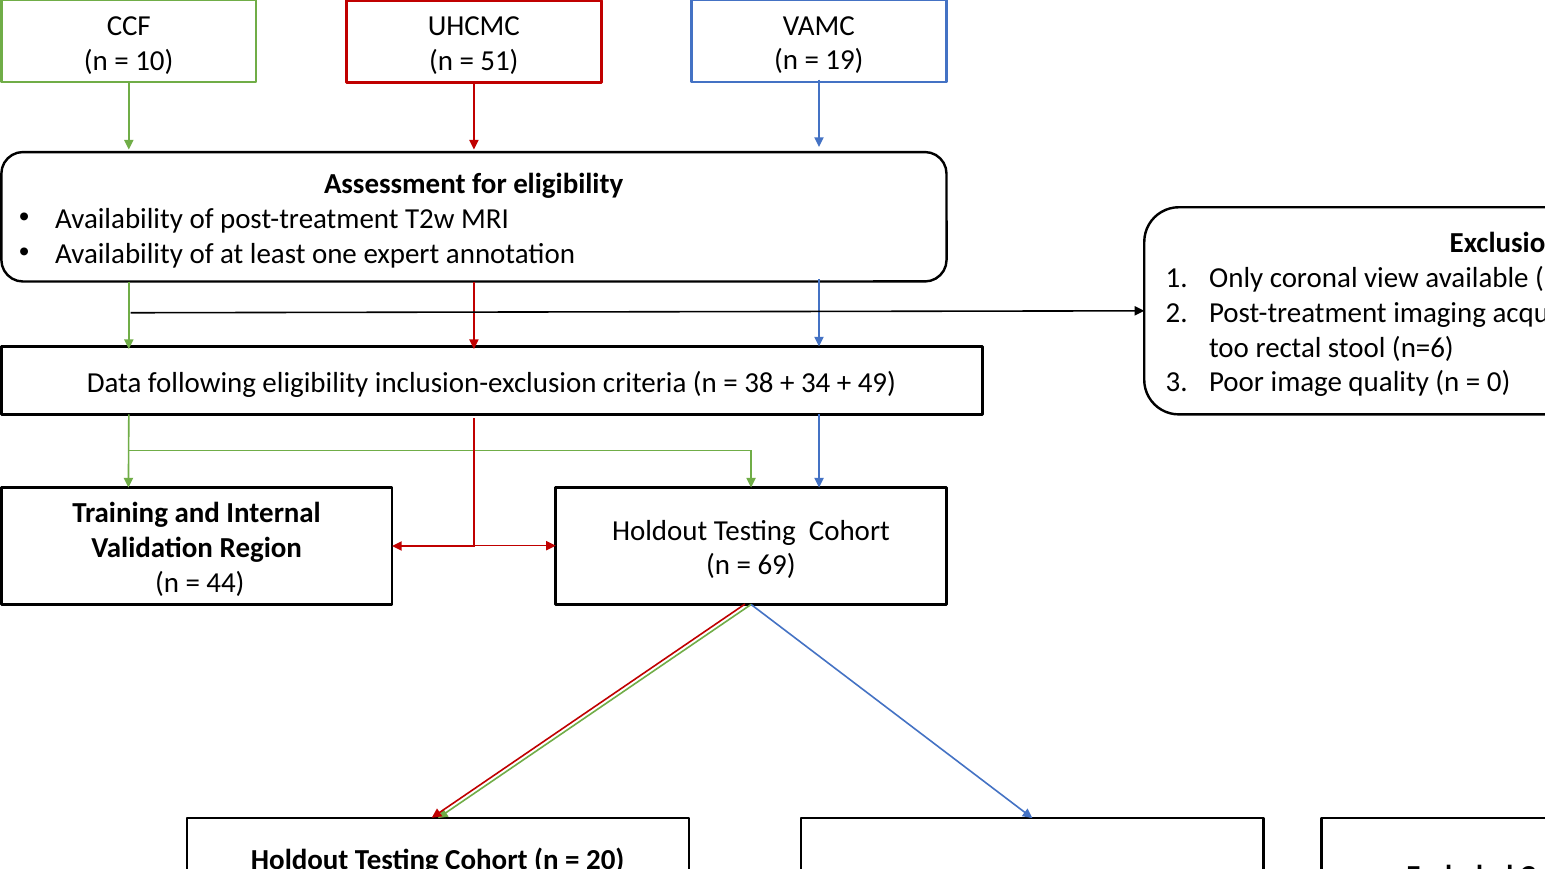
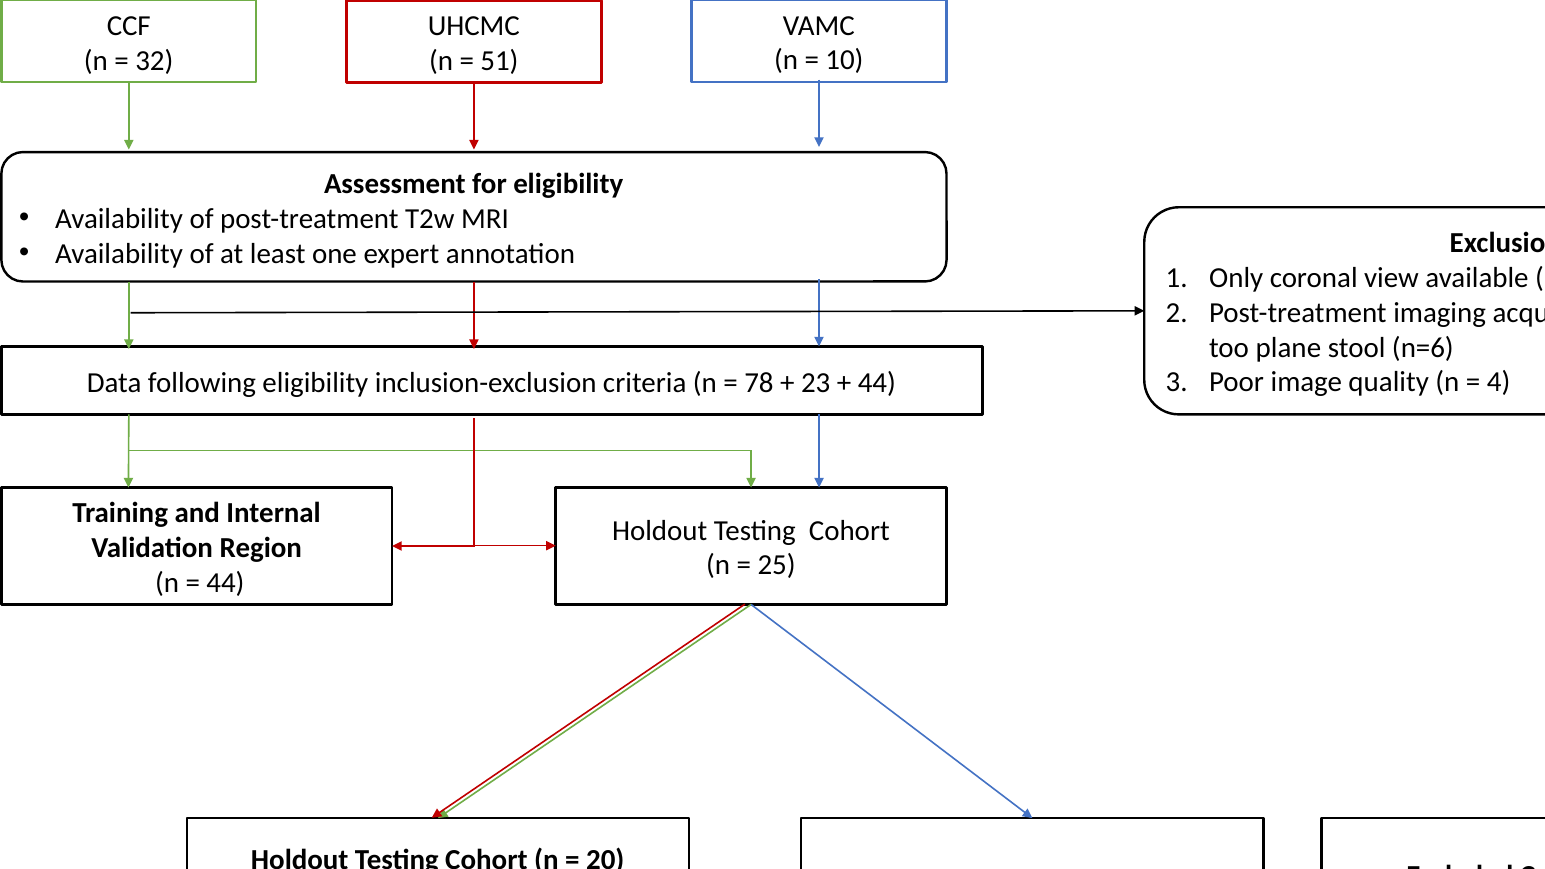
19: 19 -> 10 (844, 60)
10: 10 -> 32 (154, 61)
too rectal: rectal -> plane (1288, 348)
0: 0 -> 4 (1499, 382)
38: 38 -> 78 (759, 382)
34: 34 -> 23 (816, 382)
49: 49 -> 44 (877, 382)
69: 69 -> 25 (777, 565)
